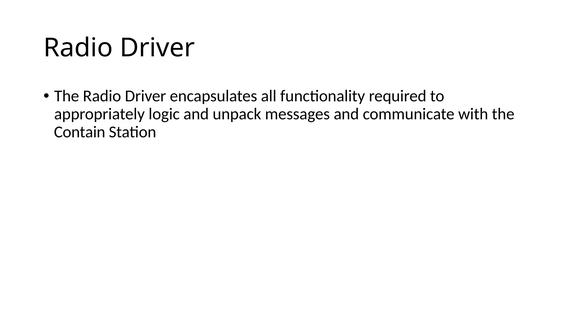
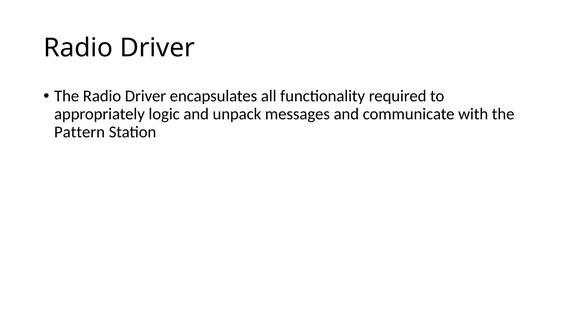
Contain: Contain -> Pattern (80, 132)
